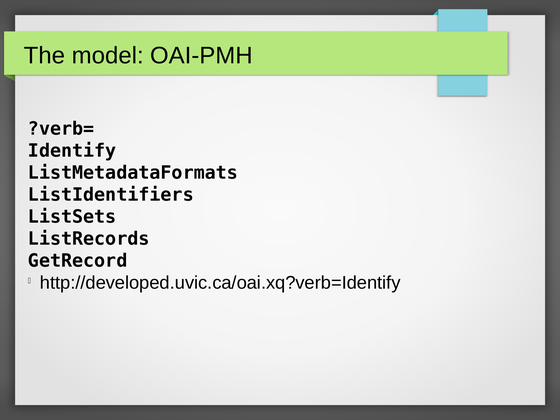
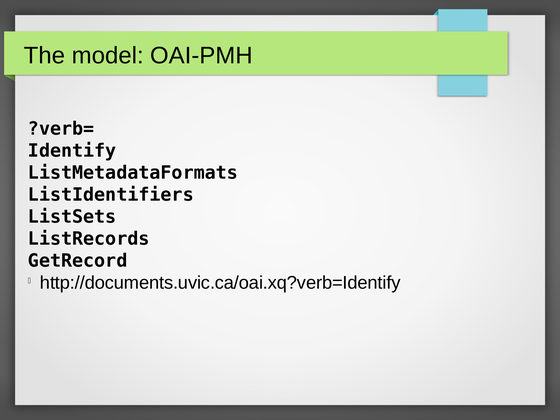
http://developed.uvic.ca/oai.xq?verb=Identify: http://developed.uvic.ca/oai.xq?verb=Identify -> http://documents.uvic.ca/oai.xq?verb=Identify (220, 283)
